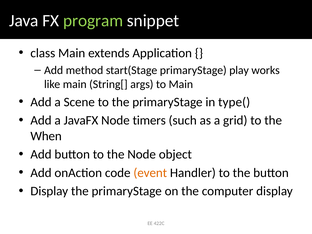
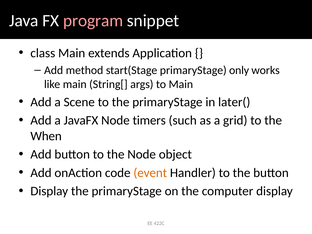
program colour: light green -> pink (93, 21)
play: play -> only (239, 70)
type(: type( -> later( (234, 102)
